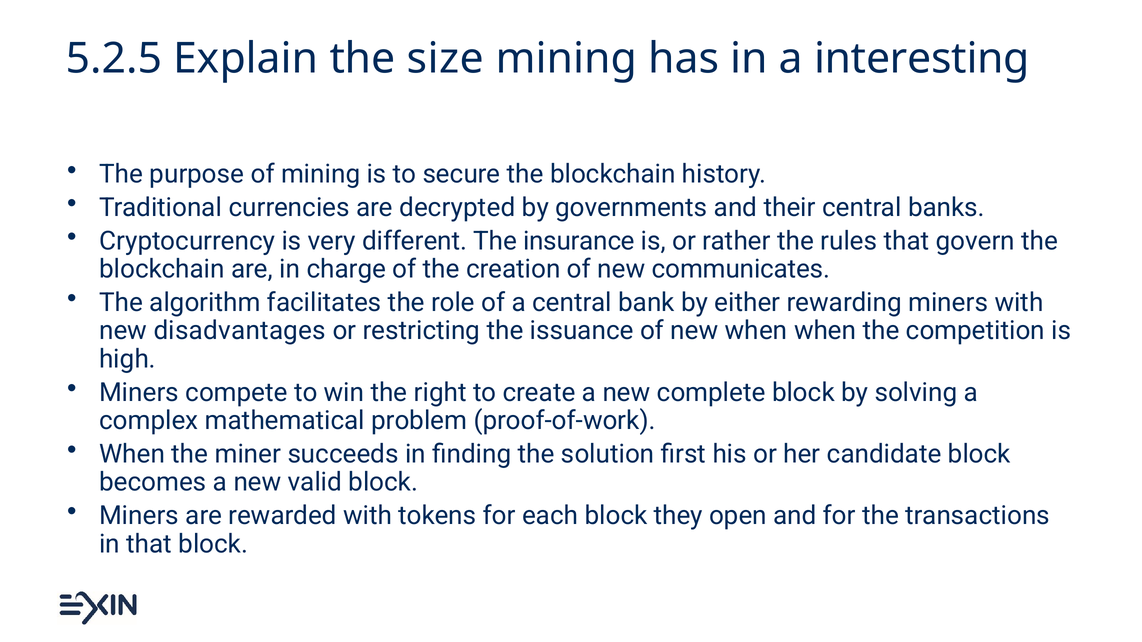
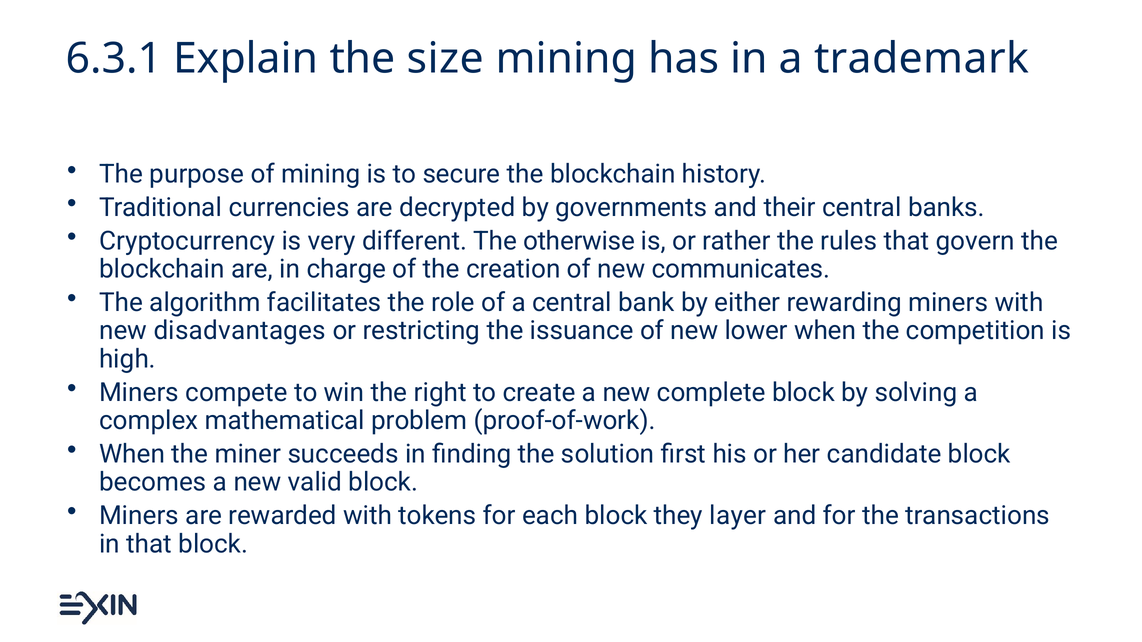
5.2.5: 5.2.5 -> 6.3.1 (114, 59)
interesting: interesting -> trademark (922, 59)
insurance: insurance -> otherwise (579, 241)
new when: when -> lower (756, 331)
open: open -> layer (738, 516)
